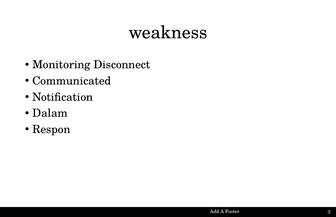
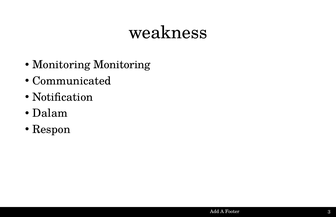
Monitoring Disconnect: Disconnect -> Monitoring (122, 65)
